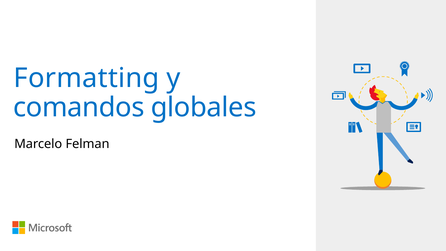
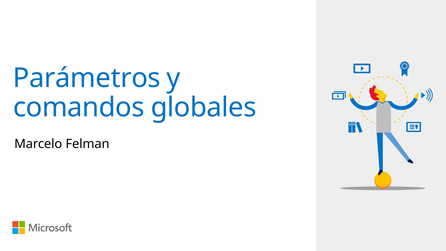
Formatting: Formatting -> Parámetros (87, 78)
